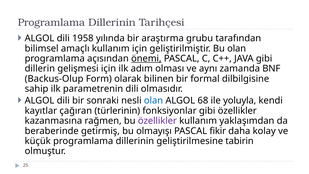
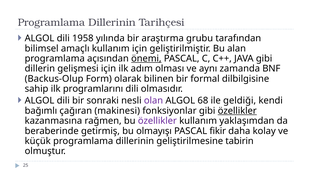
Bu olan: olan -> alan (237, 48)
parametrenin: parametrenin -> programlarını (93, 89)
olan colour: blue -> purple (153, 101)
yoluyla: yoluyla -> geldiği (240, 101)
kayıtlar: kayıtlar -> bağımlı (41, 111)
türlerinin: türlerinin -> makinesi (117, 111)
özellikler underline: none -> present (237, 111)
